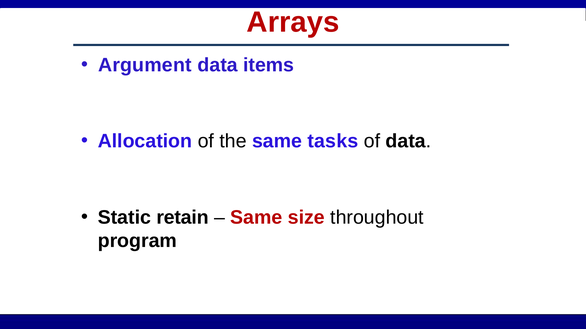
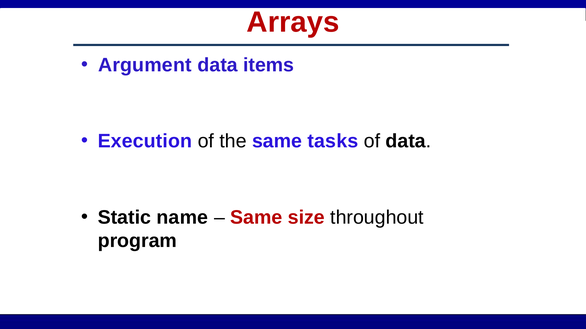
Allocation: Allocation -> Execution (145, 141)
retain: retain -> name (182, 218)
